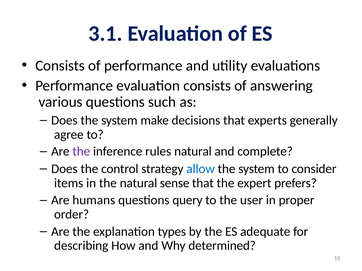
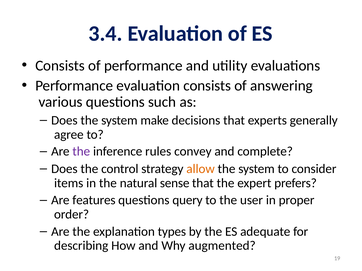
3.1: 3.1 -> 3.4 (105, 34)
rules natural: natural -> convey (193, 152)
allow colour: blue -> orange (201, 169)
humans: humans -> features (94, 201)
determined: determined -> augmented (222, 246)
